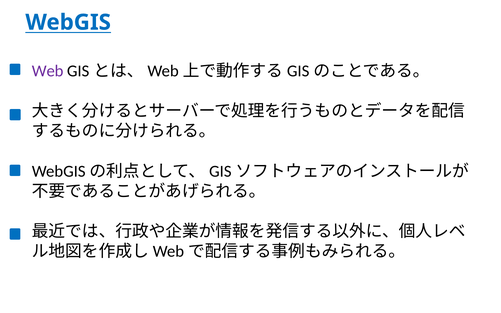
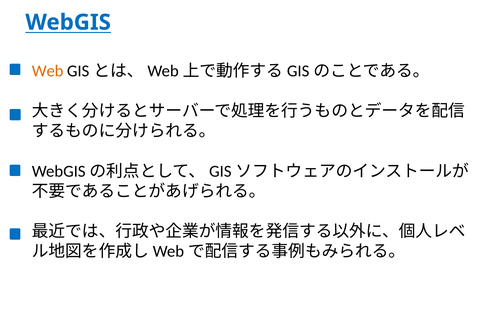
Web colour: purple -> orange (48, 71)
